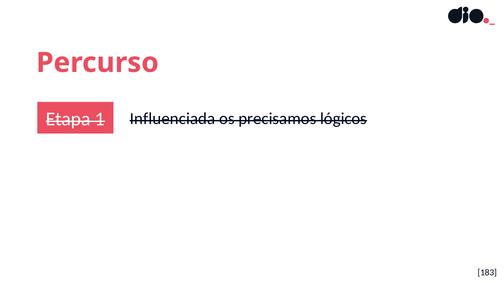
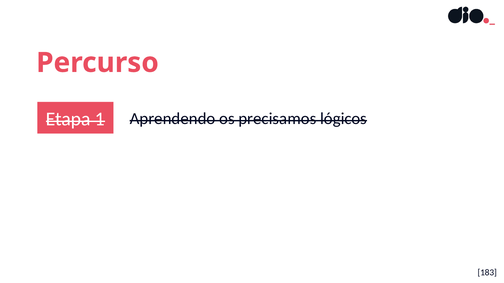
Influenciada: Influenciada -> Aprendendo (173, 119)
